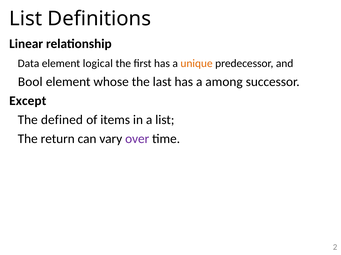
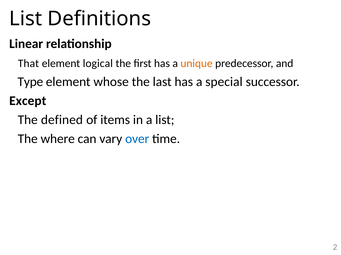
Data: Data -> That (28, 64)
Bool: Bool -> Type (30, 82)
among: among -> special (224, 82)
return: return -> where (58, 139)
over colour: purple -> blue (137, 139)
